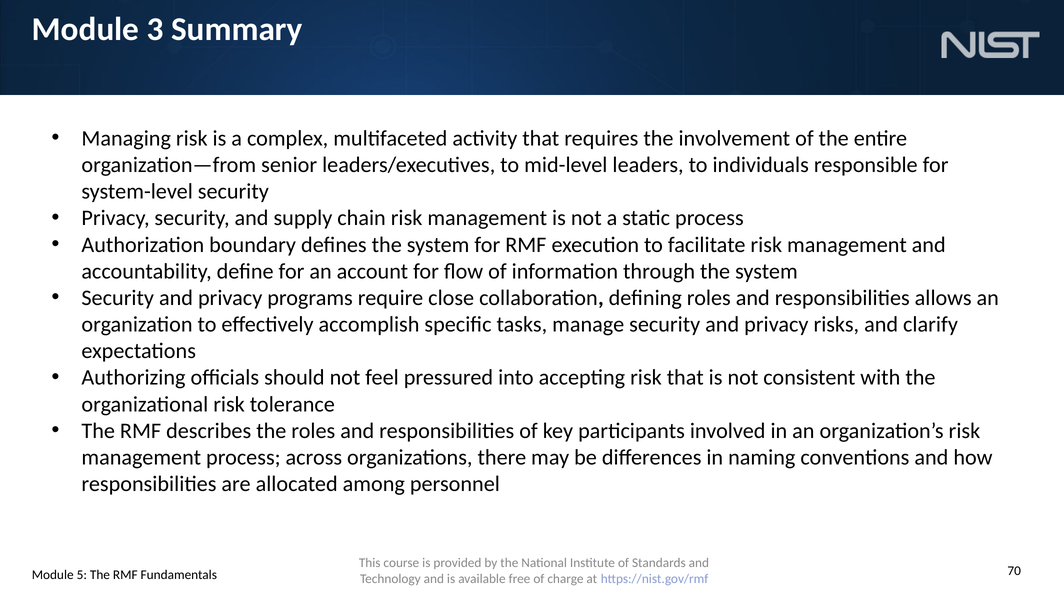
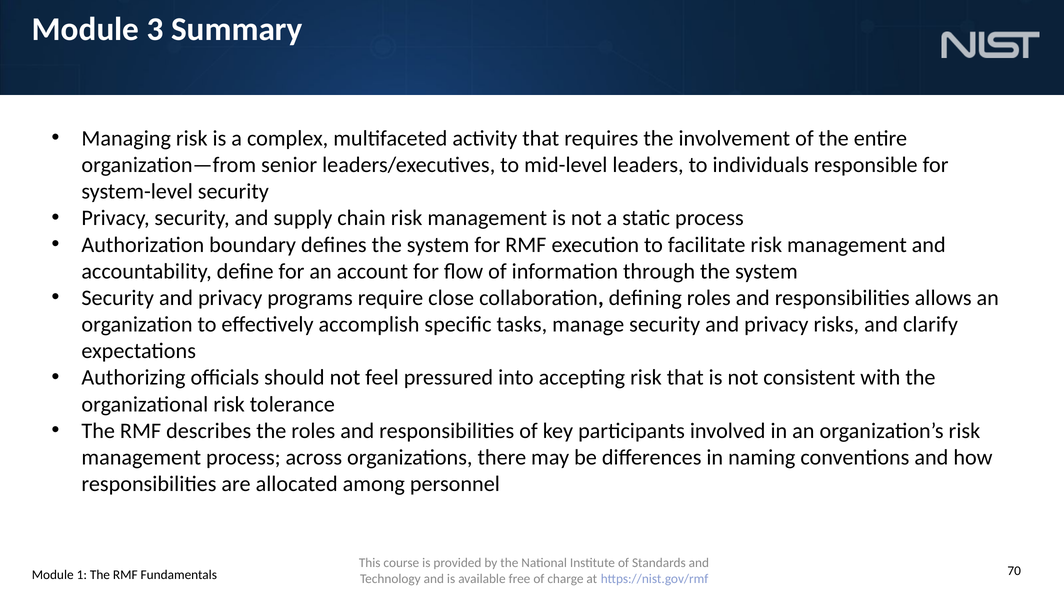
5: 5 -> 1 (82, 575)
